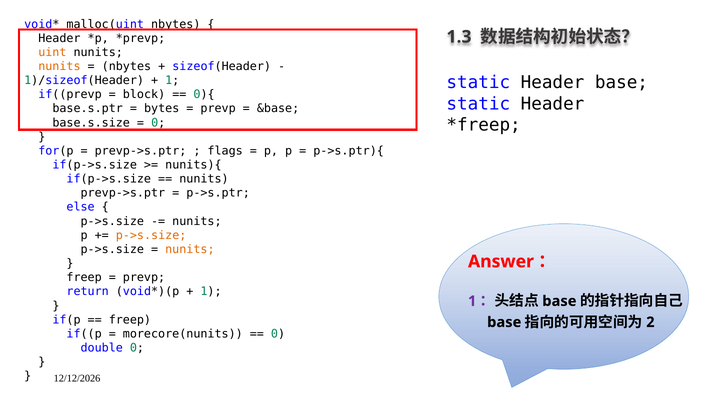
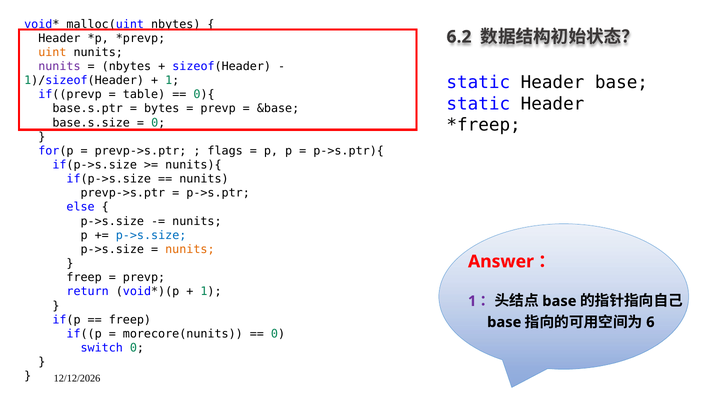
1.3: 1.3 -> 6.2 (459, 37)
nunits colour: orange -> purple (59, 66)
block: block -> table (144, 95)
p->s.size colour: orange -> blue (151, 236)
2: 2 -> 6 (650, 323)
double: double -> switch (102, 348)
